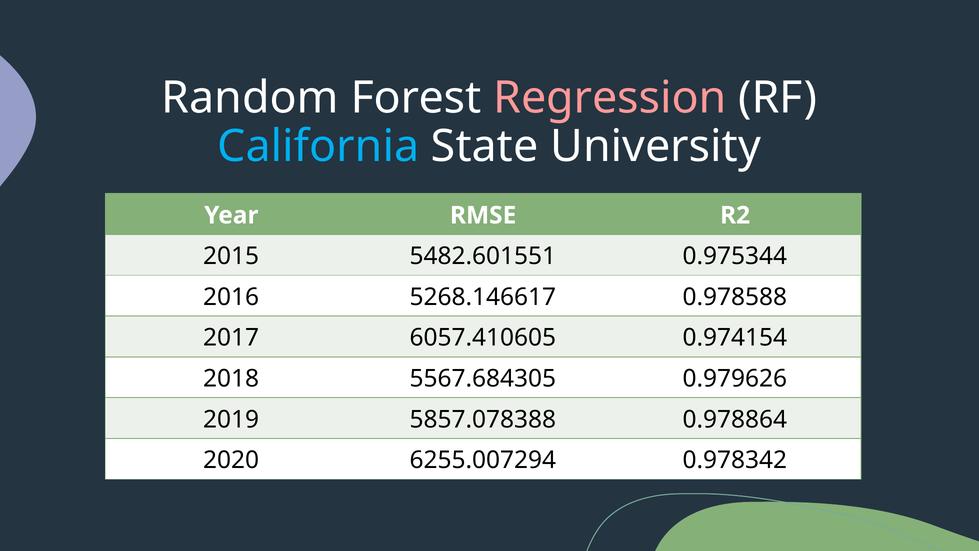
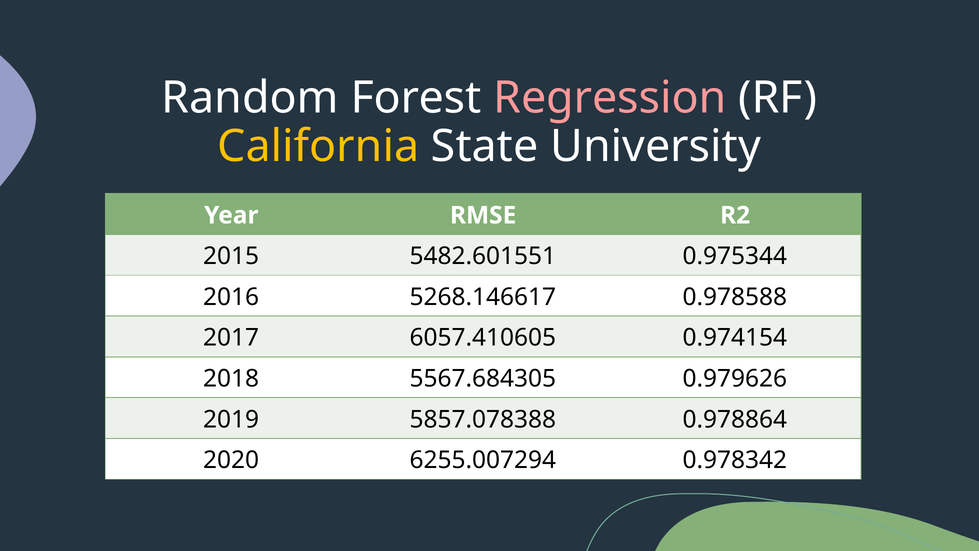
California colour: light blue -> yellow (318, 146)
